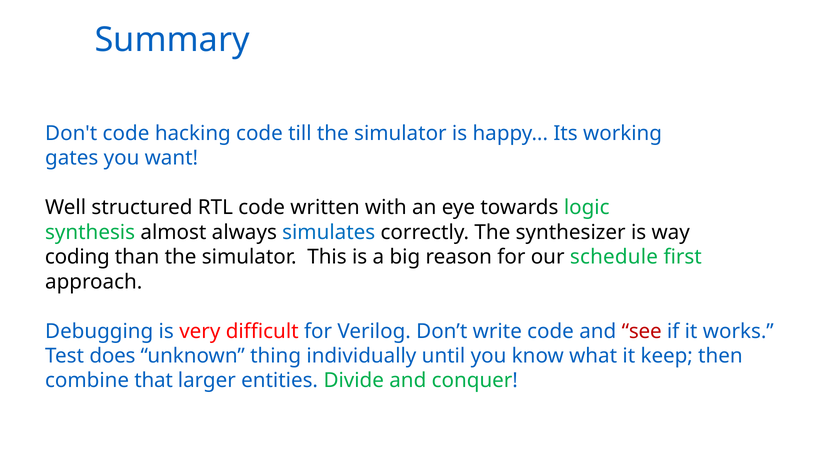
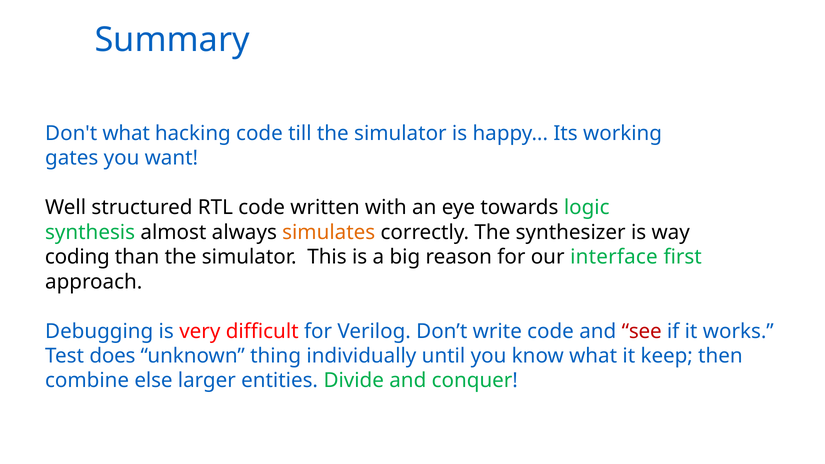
Don't code: code -> what (126, 133)
simulates colour: blue -> orange (329, 232)
schedule: schedule -> interface (614, 257)
that: that -> else (154, 381)
